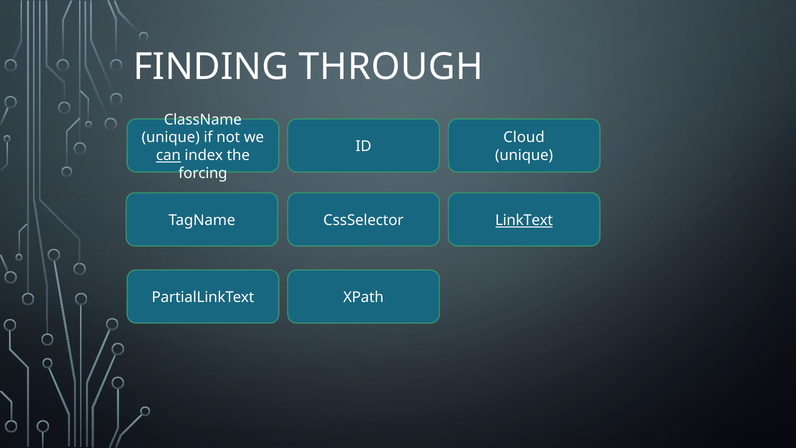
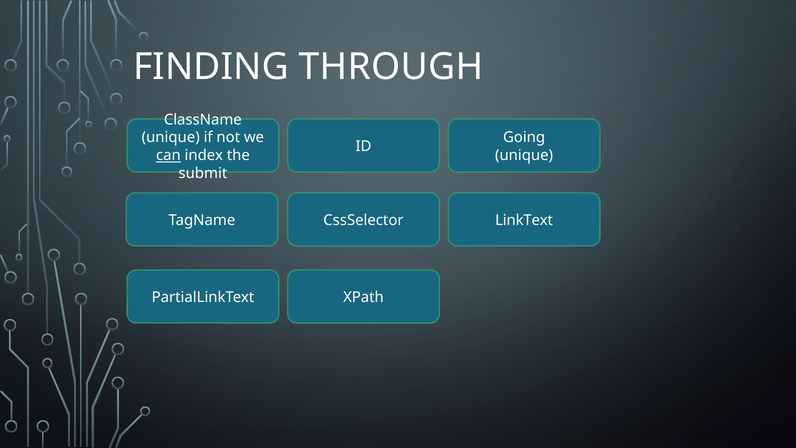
Cloud: Cloud -> Going (524, 137)
forcing: forcing -> submit (203, 173)
LinkText underline: present -> none (524, 220)
